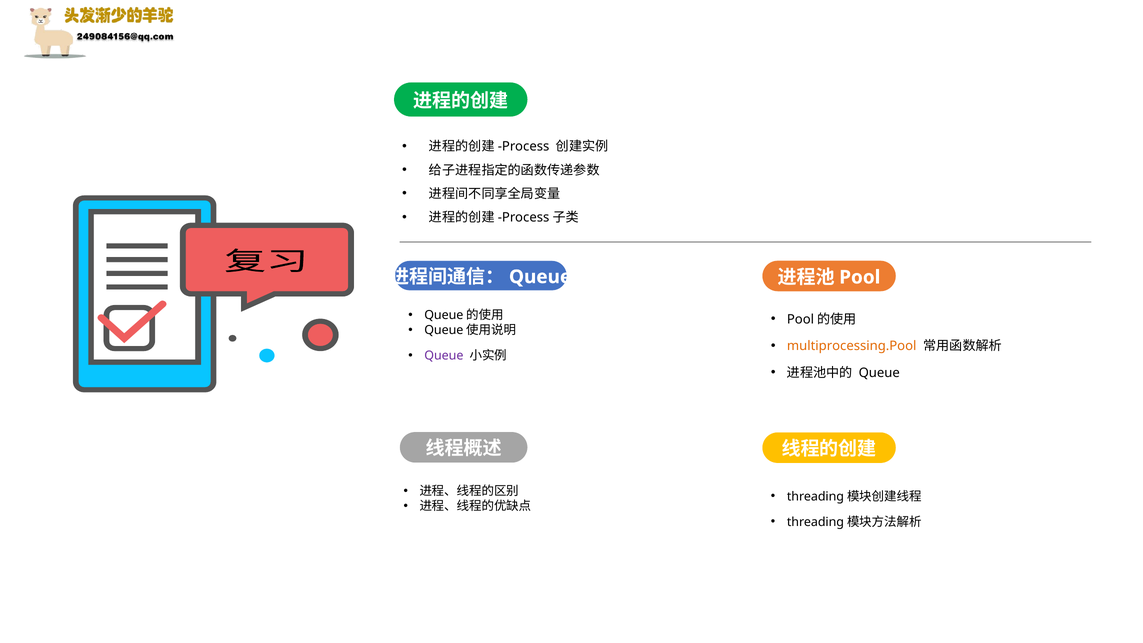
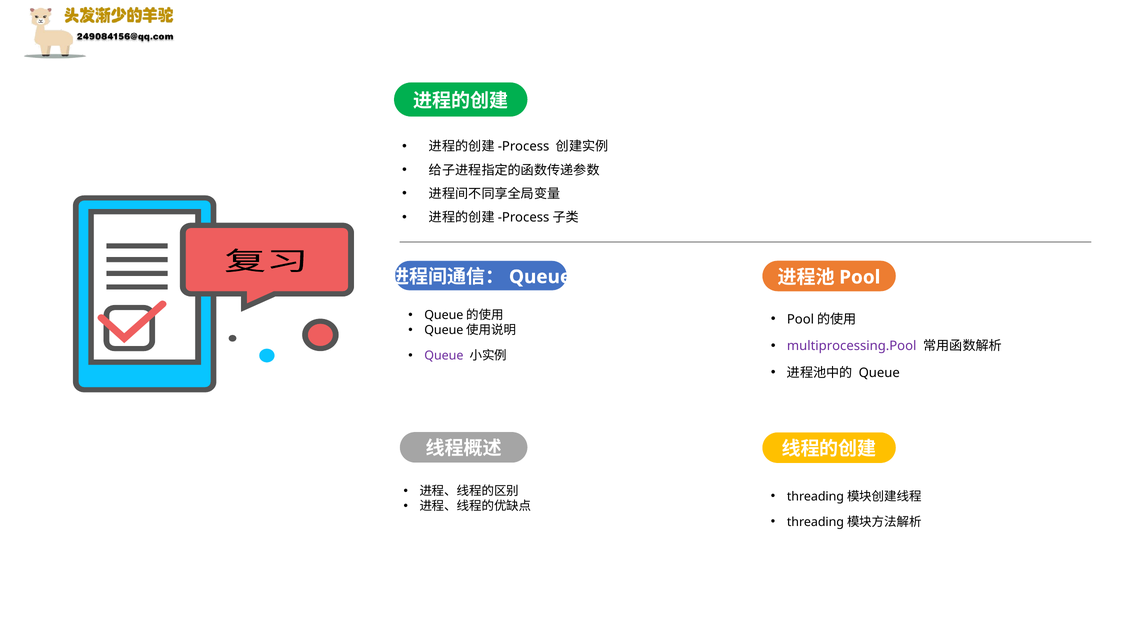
multiprocessing.Pool colour: orange -> purple (852, 346)
